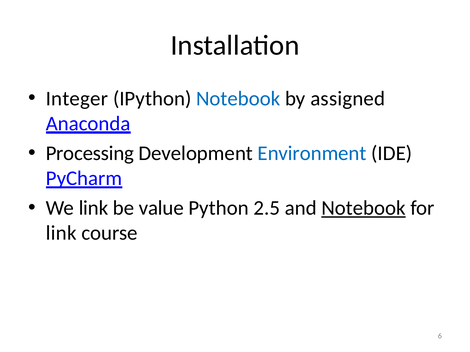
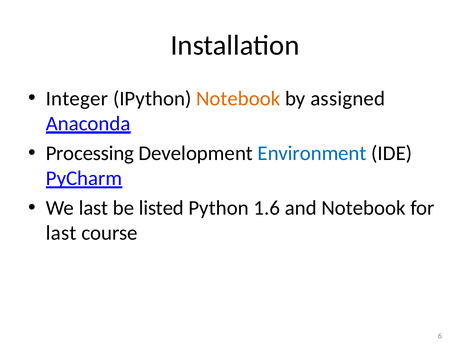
Notebook colour: blue -> orange (238, 99)
We link: link -> last (93, 208)
value: value -> listed (161, 208)
2.5: 2.5 -> 1.6 (267, 208)
Notebook underline: present -> none (363, 208)
link: link -> last (61, 233)
